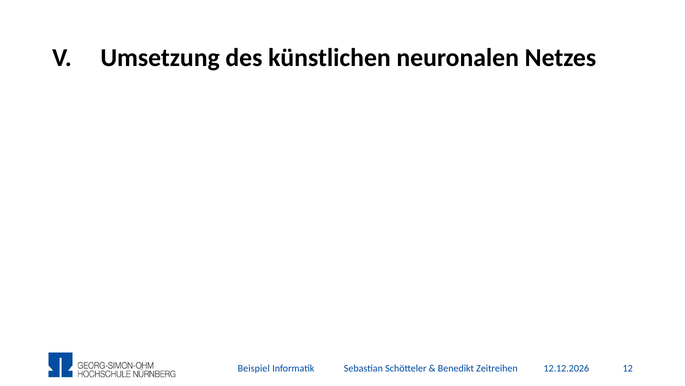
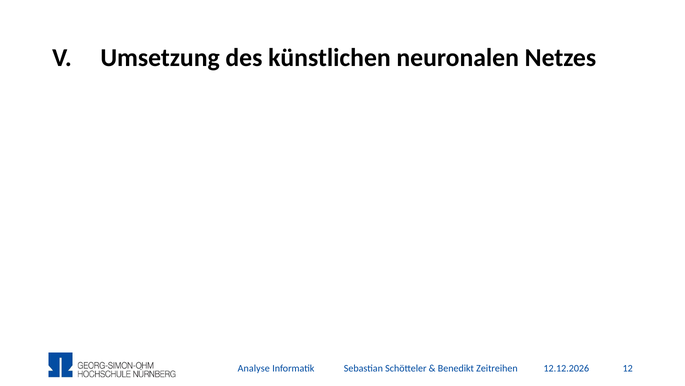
Beispiel: Beispiel -> Analyse (254, 368)
